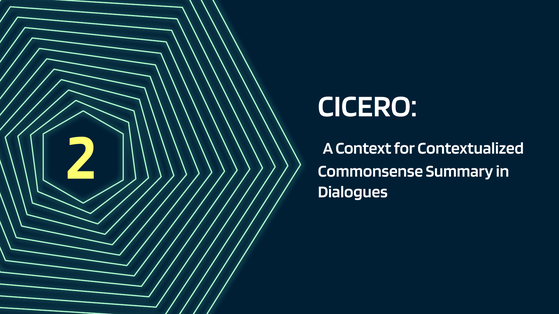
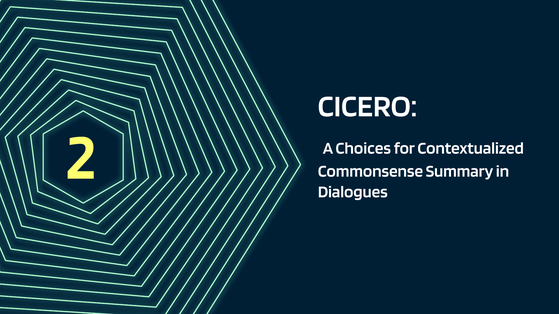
Context: Context -> Choices (363, 148)
